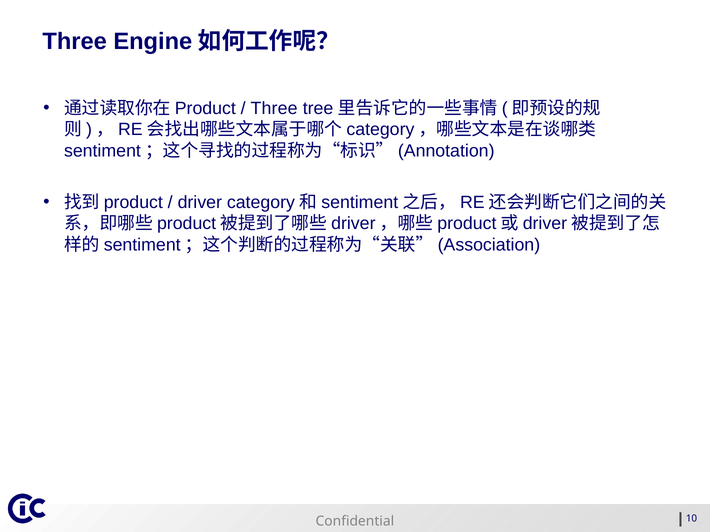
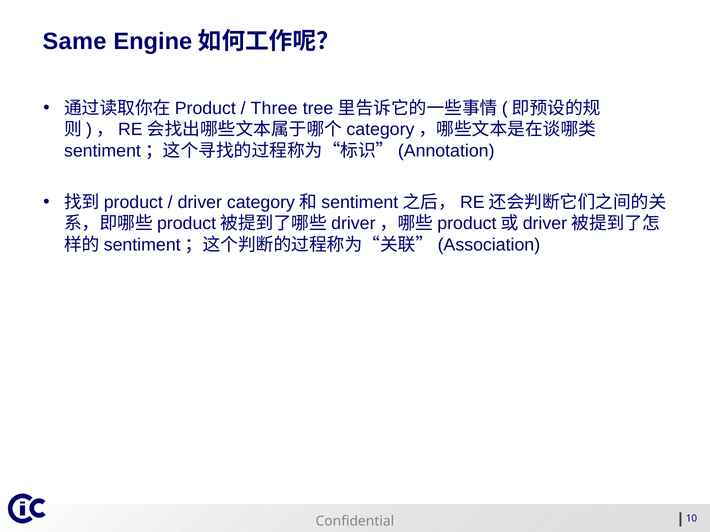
Three: Three -> Same (75, 42)
